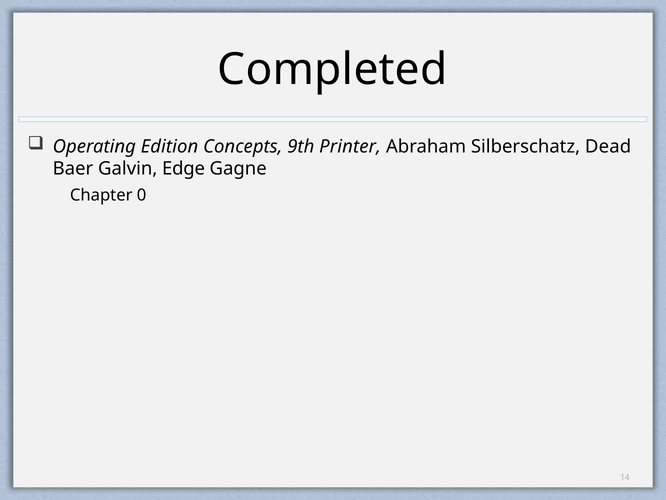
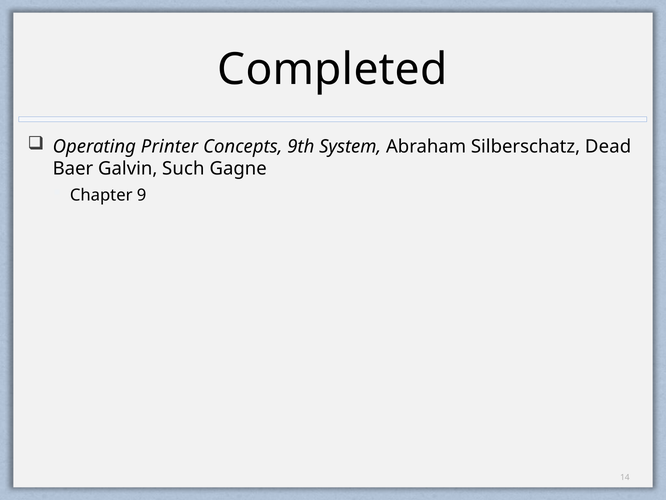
Edition: Edition -> Printer (169, 146)
Printer: Printer -> System (350, 146)
Edge: Edge -> Such (183, 169)
0: 0 -> 9 (142, 195)
